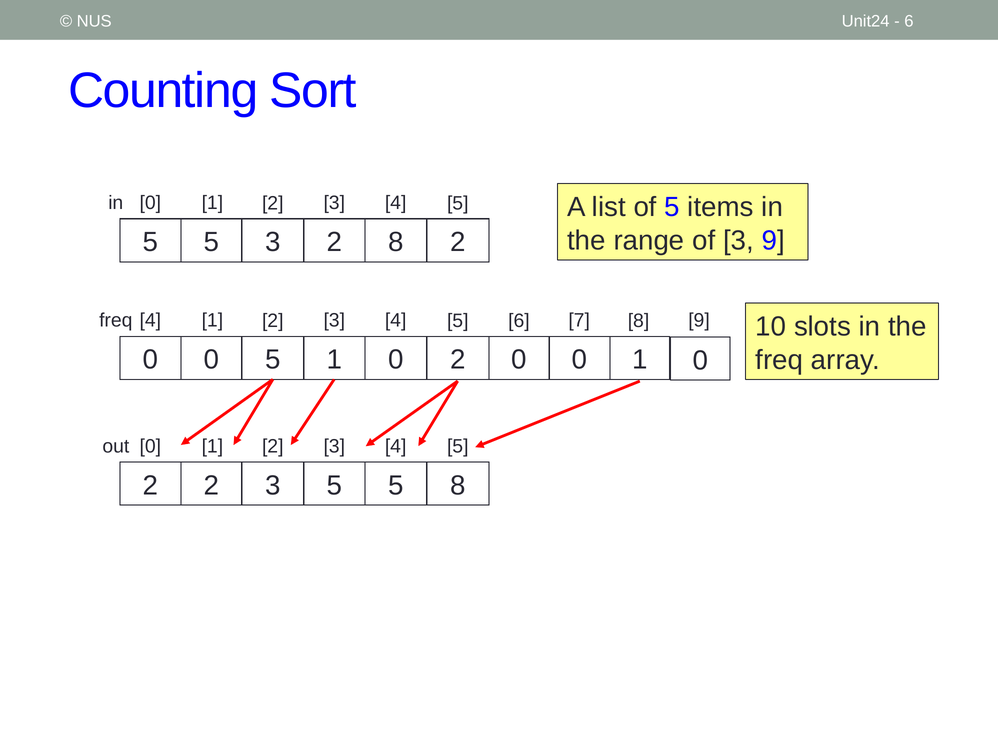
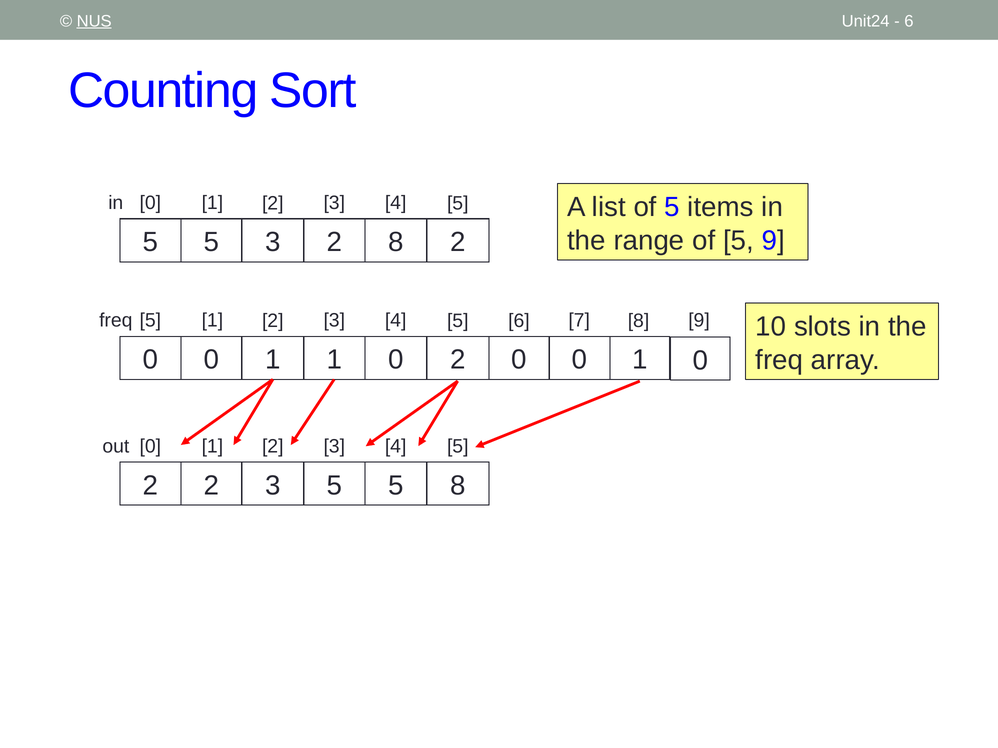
NUS underline: none -> present (94, 21)
range of 3: 3 -> 5 (738, 241)
4: 4 -> 5 (150, 321)
5: 5 -> 1 (273, 360)
